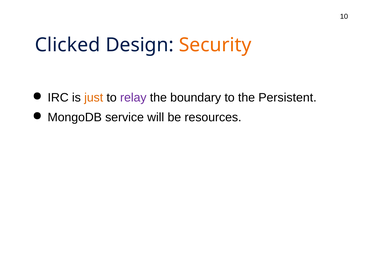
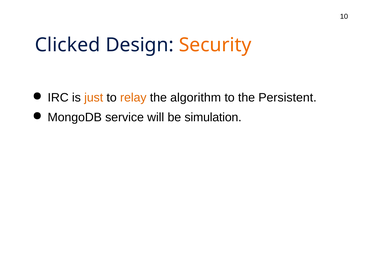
relay colour: purple -> orange (133, 98)
boundary: boundary -> algorithm (196, 98)
resources: resources -> simulation (213, 117)
